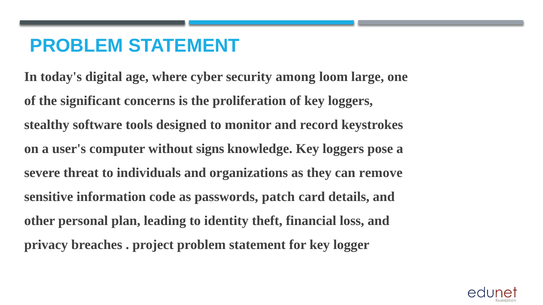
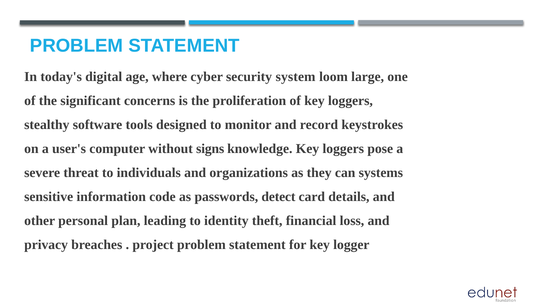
among: among -> system (296, 77)
remove: remove -> systems (381, 173)
patch: patch -> detect (278, 197)
